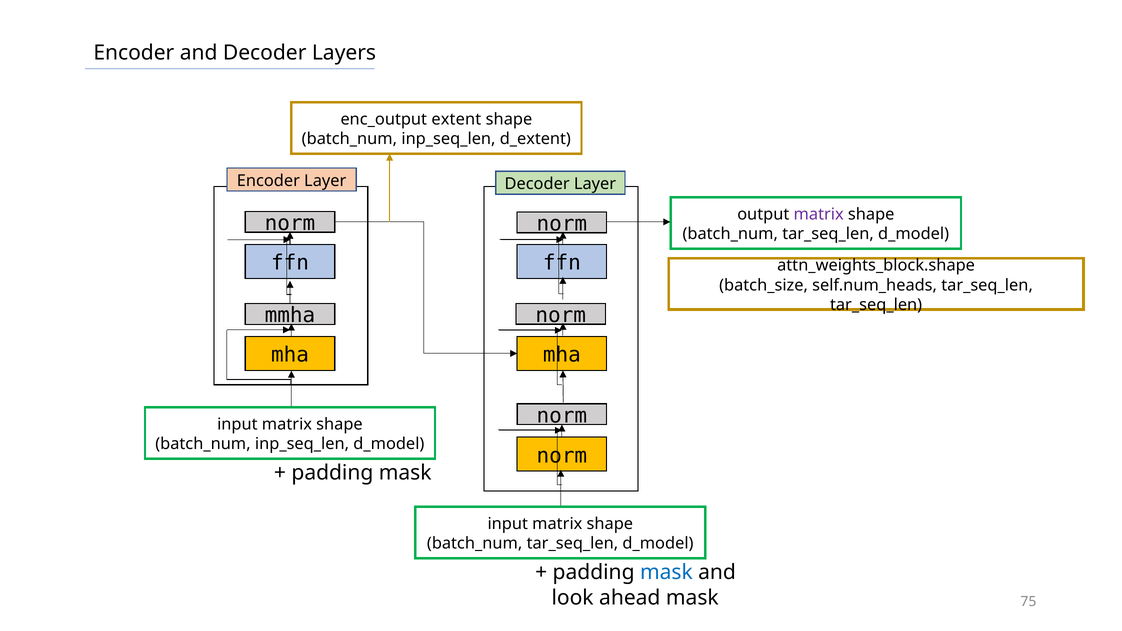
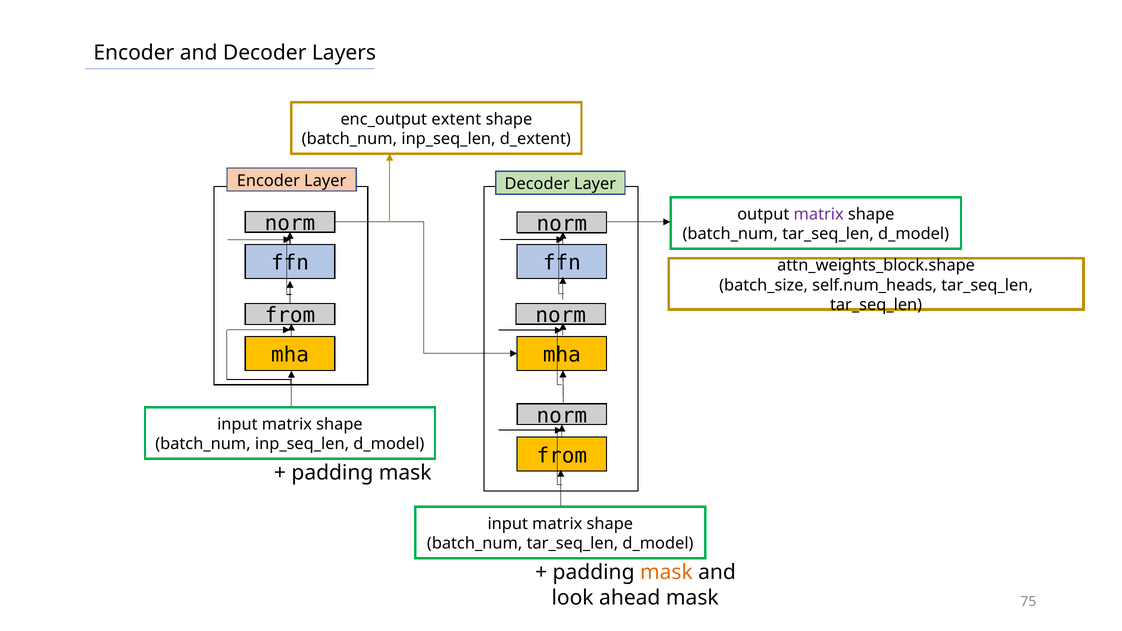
mmha: mmha -> from (290, 315)
norm: norm -> from (562, 456)
mask colour: blue -> orange (666, 572)
